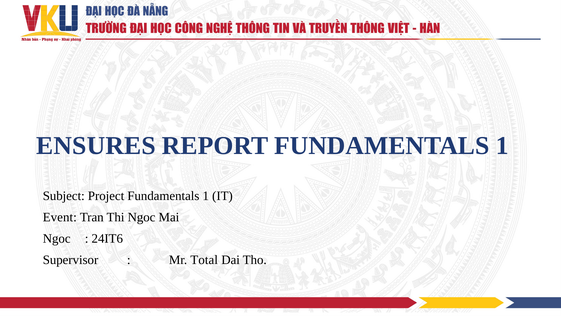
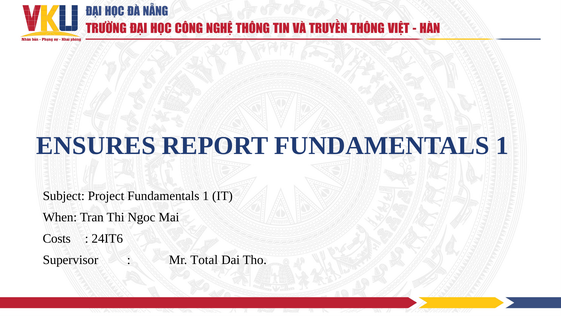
Event: Event -> When (60, 217)
Ngoc: Ngoc -> Costs (57, 238)
